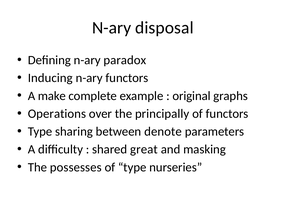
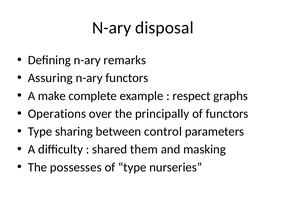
paradox: paradox -> remarks (125, 60)
Inducing: Inducing -> Assuring (50, 78)
original: original -> respect (191, 96)
denote: denote -> control (163, 131)
great: great -> them (144, 149)
